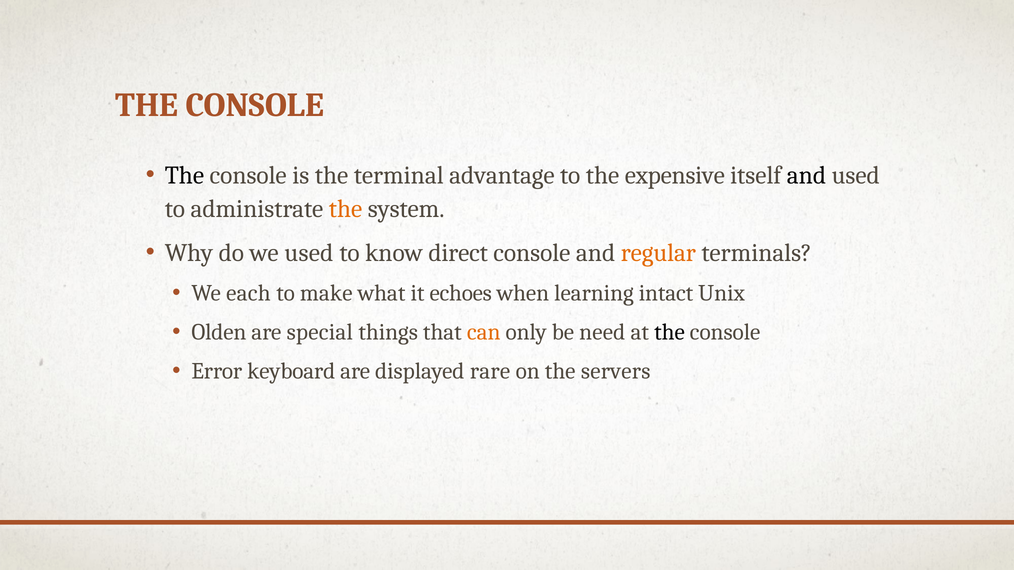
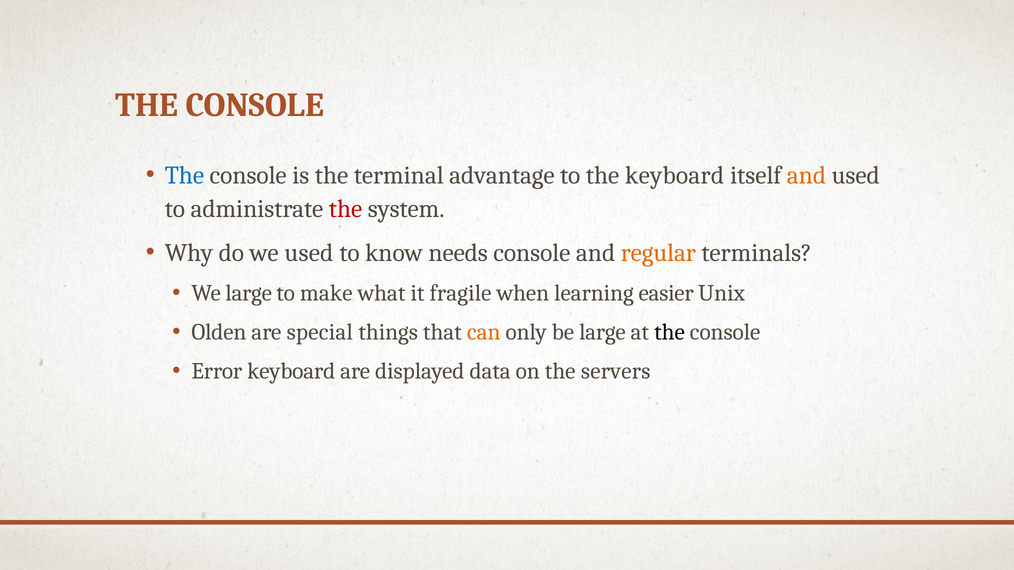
The colour: black -> blue (184, 176)
the expensive: expensive -> keyboard (675, 176)
and colour: black -> orange (806, 176)
the colour: orange -> red (346, 209)
direct: direct -> needs (458, 253)
We each: each -> large (249, 293)
echoes: echoes -> fragile (460, 293)
intact: intact -> easier (666, 293)
be need: need -> large (602, 332)
rare: rare -> data (490, 372)
